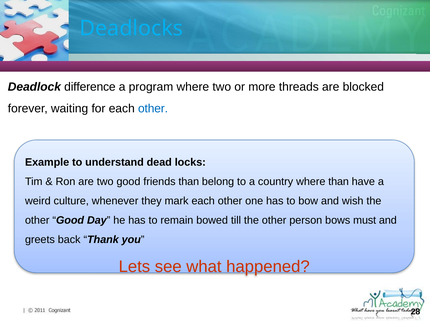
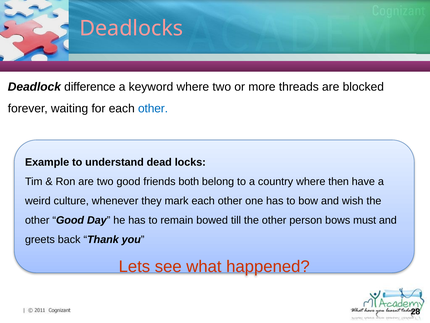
Deadlocks colour: light blue -> pink (131, 28)
program: program -> keyword (151, 87)
friends than: than -> both (189, 181)
where than: than -> then (339, 181)
